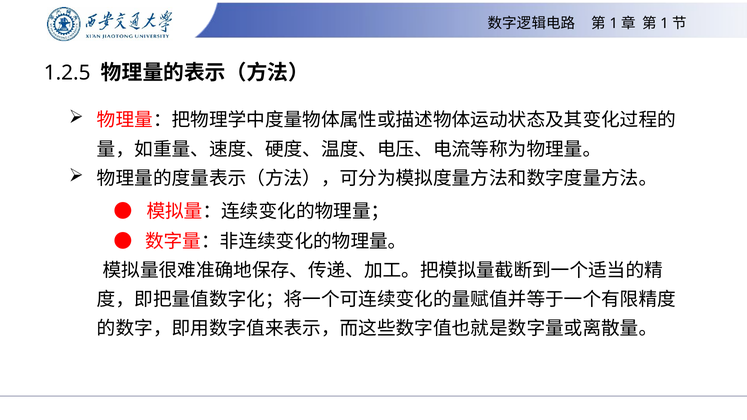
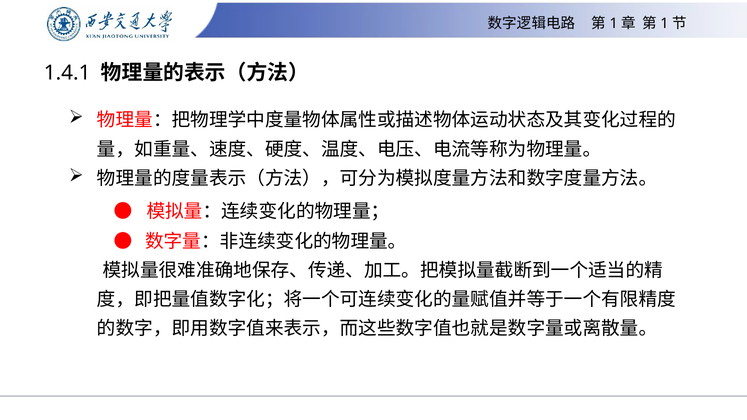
1.2.5: 1.2.5 -> 1.4.1 (67, 73)
